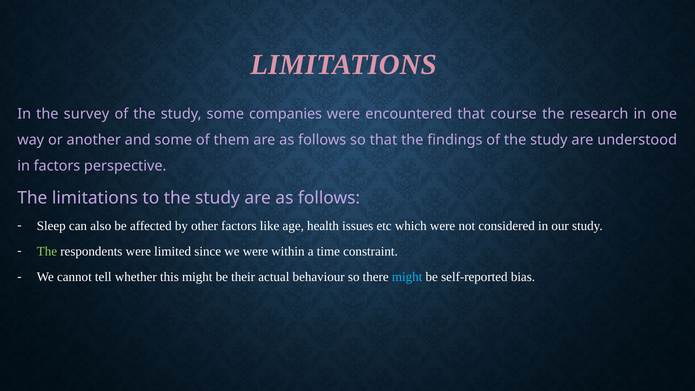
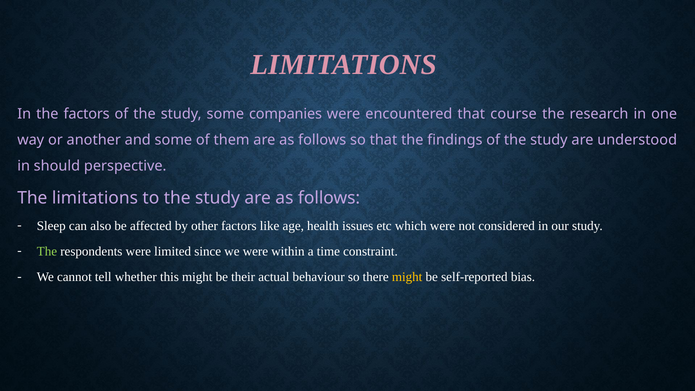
the survey: survey -> factors (87, 114)
in factors: factors -> should (57, 166)
might colour: light blue -> yellow (407, 277)
